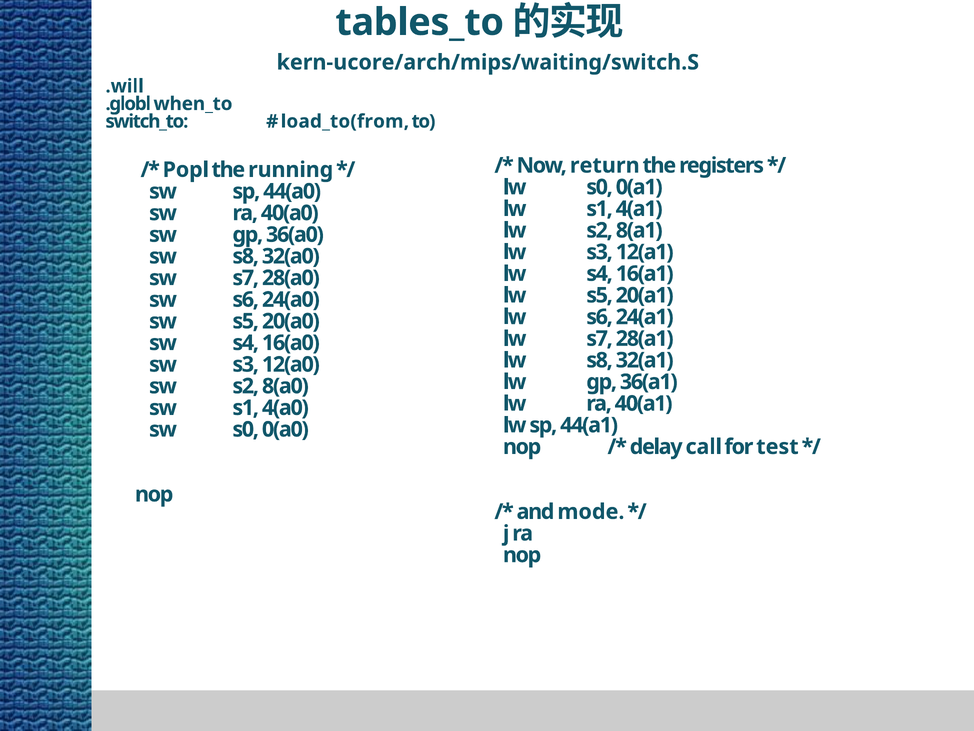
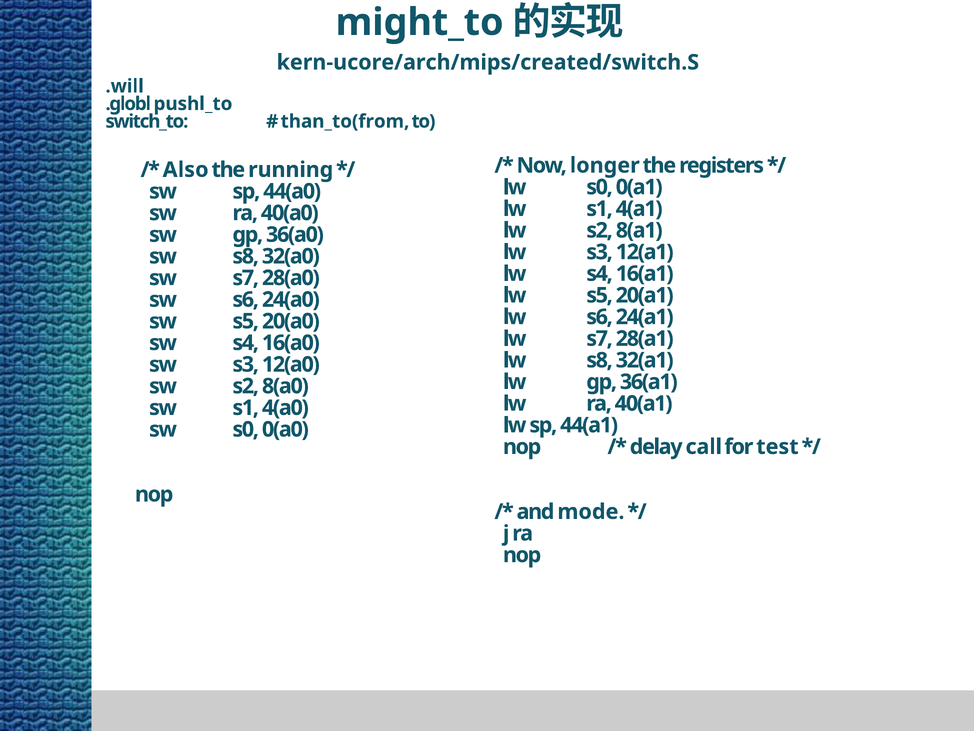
tables_to: tables_to -> might_to (420, 22)
kern-ucore/arch/mips/waiting/switch.S: kern-ucore/arch/mips/waiting/switch.S -> kern-ucore/arch/mips/created/switch.S (488, 62)
when_to: when_to -> pushl_to (193, 104)
load_to(from: load_to(from -> than_to(from (345, 121)
return: return -> longer (605, 165)
Popl: Popl -> Also (186, 170)
